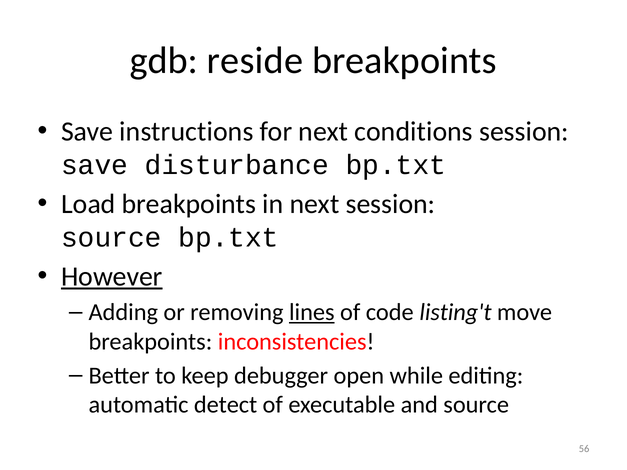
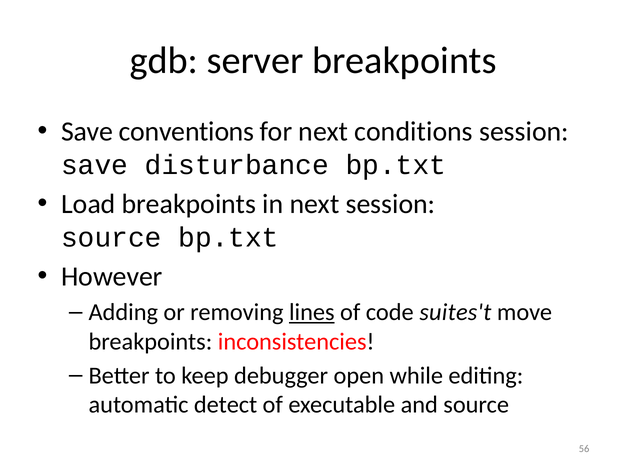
reside: reside -> server (255, 61)
instructions: instructions -> conventions (187, 132)
However underline: present -> none (112, 277)
listing't: listing't -> suites't (455, 313)
